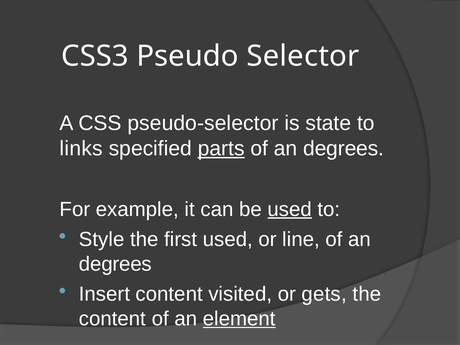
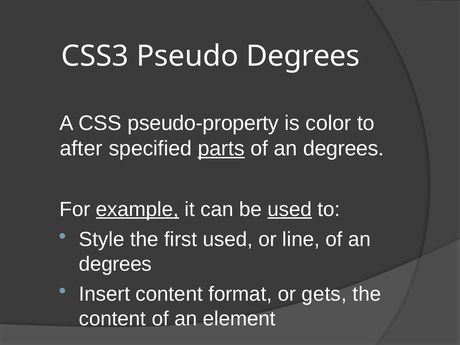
Pseudo Selector: Selector -> Degrees (303, 56)
pseudo-selector: pseudo-selector -> pseudo-property (203, 123)
state: state -> color (328, 123)
links: links -> after (81, 149)
example underline: none -> present (137, 209)
visited: visited -> format (240, 294)
element underline: present -> none (239, 319)
